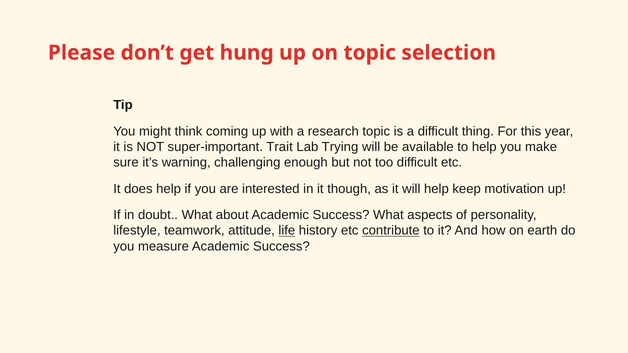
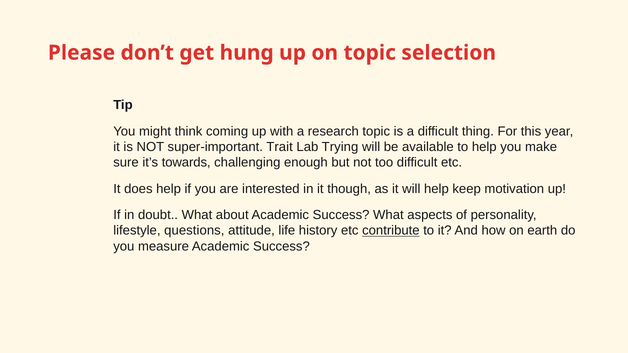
warning: warning -> towards (186, 163)
teamwork: teamwork -> questions (194, 231)
life underline: present -> none (287, 231)
